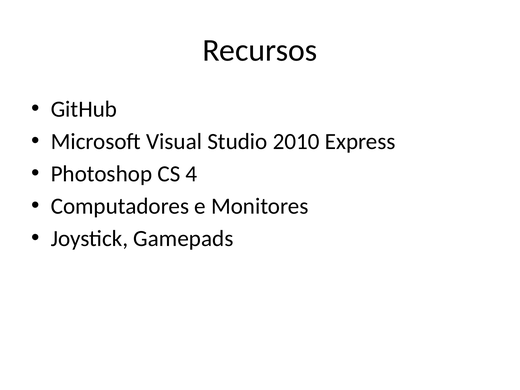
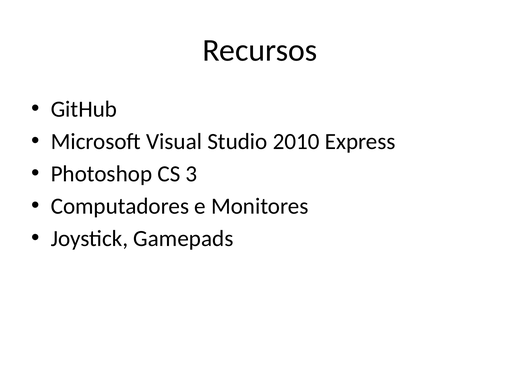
4: 4 -> 3 (191, 174)
